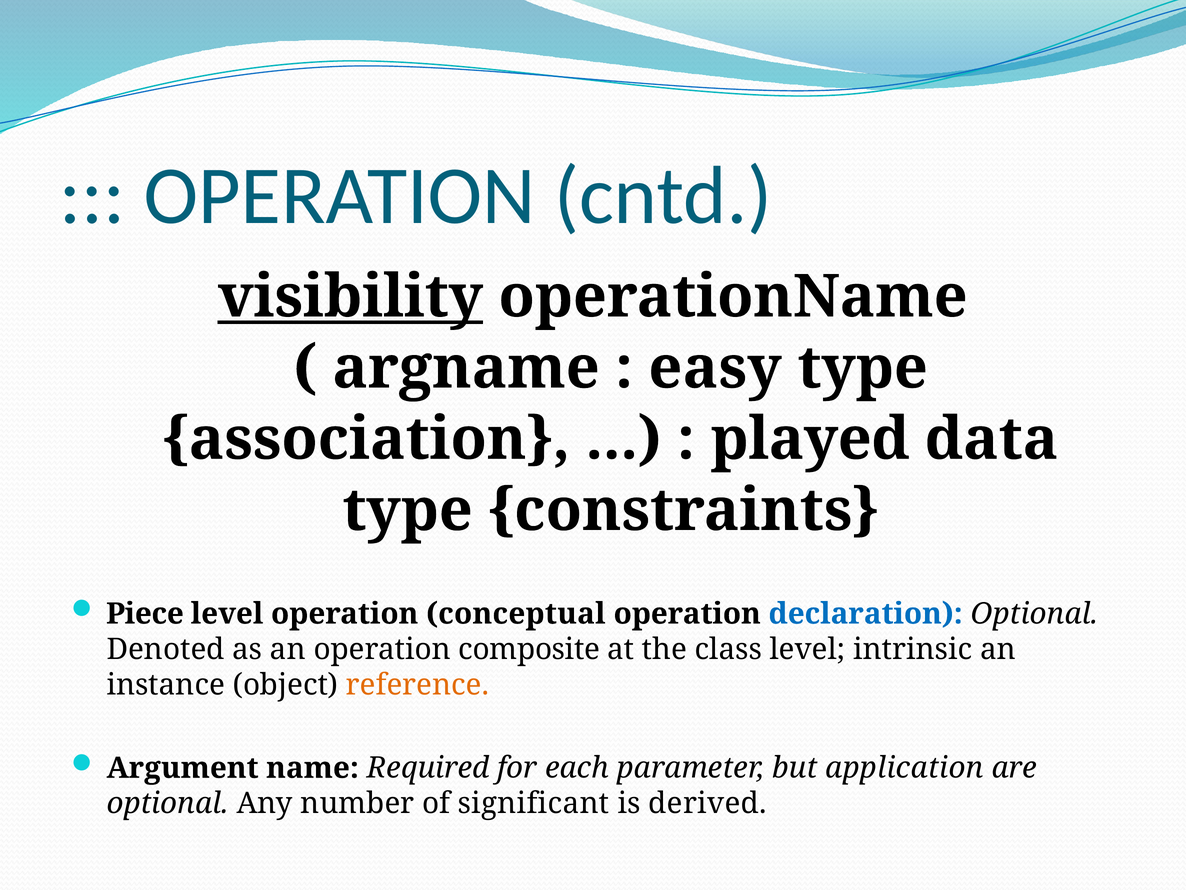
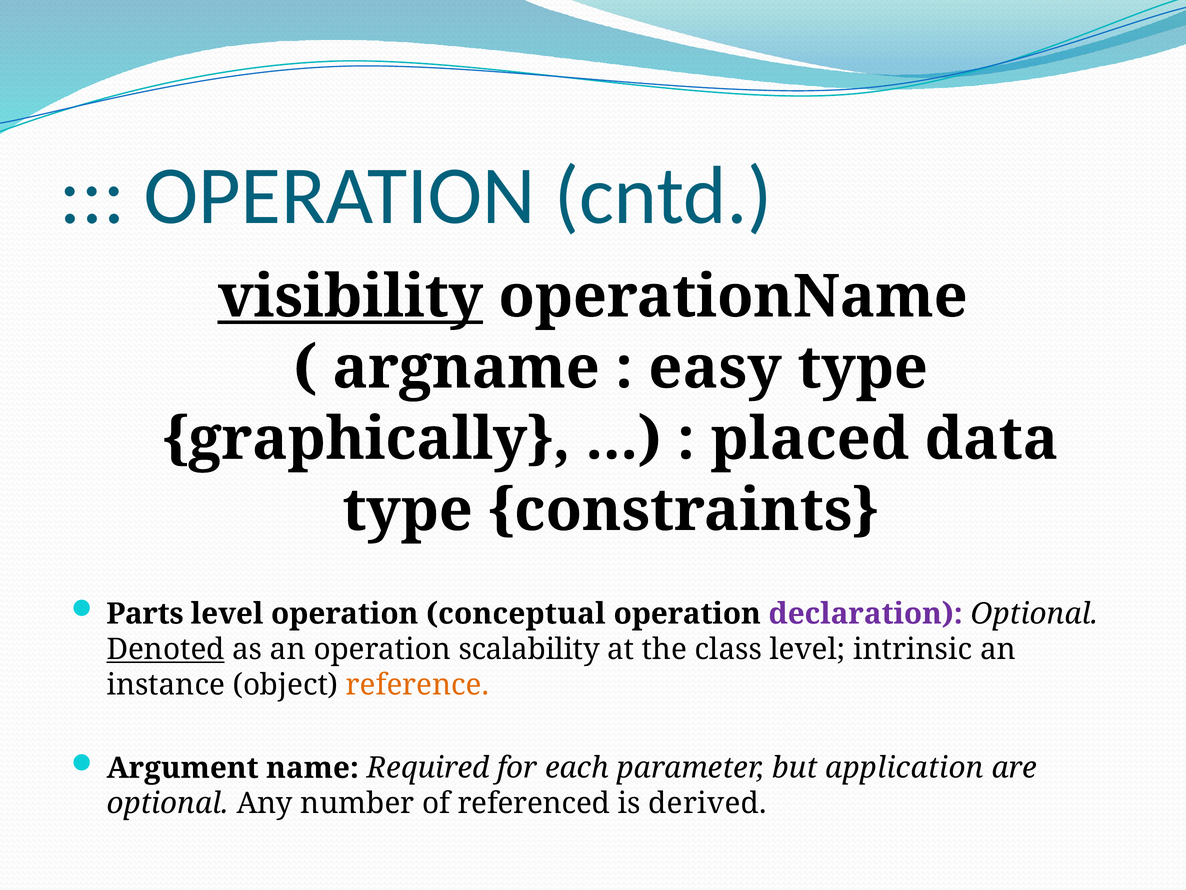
association: association -> graphically (366, 439)
played: played -> placed (810, 439)
Piece: Piece -> Parts (145, 613)
declaration colour: blue -> purple (866, 613)
Denoted underline: none -> present (166, 649)
composite: composite -> scalability (529, 649)
significant: significant -> referenced (534, 803)
